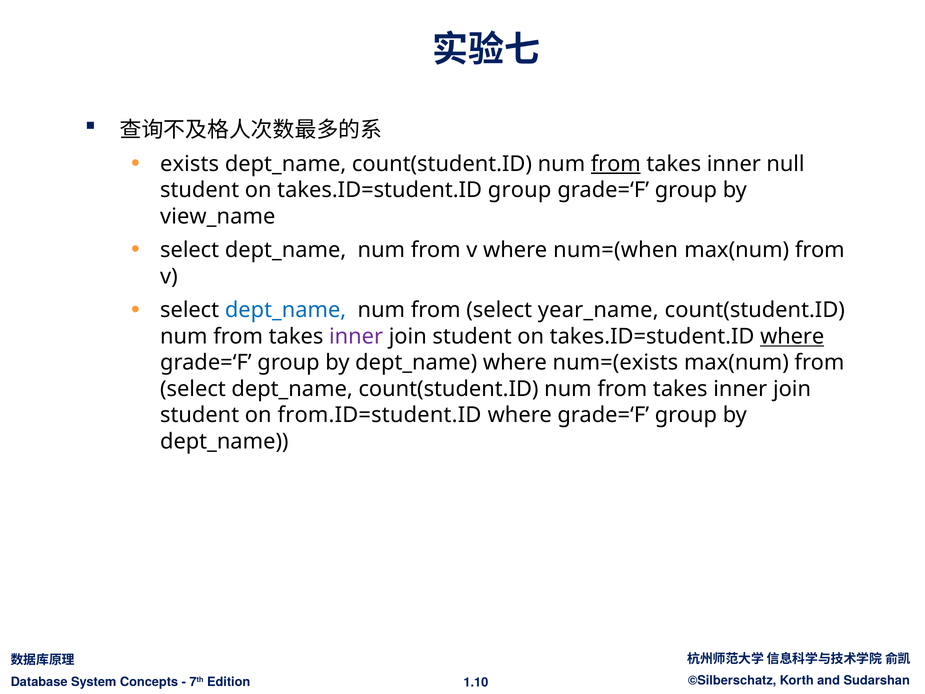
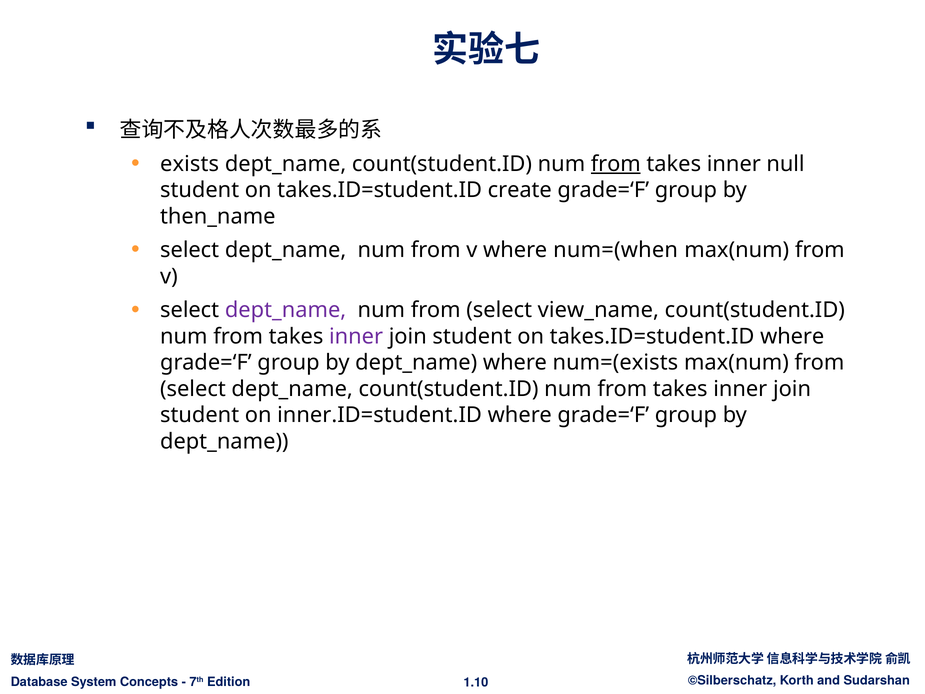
takes.ID=student.ID group: group -> create (520, 190)
view_name: view_name -> then_name (218, 216)
dept_name colour: blue -> purple (286, 310)
year_name: year_name -> view_name (598, 310)
where underline: present -> none (792, 336)
from.ID=student.ID: from.ID=student.ID -> inner.ID=student.ID (380, 415)
